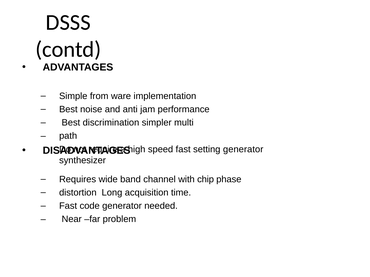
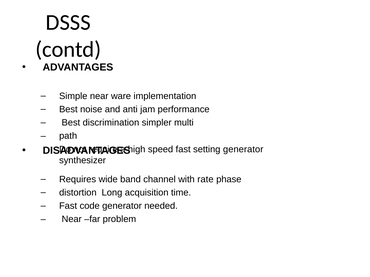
Simple from: from -> near (99, 96)
chip: chip -> rate (205, 180)
